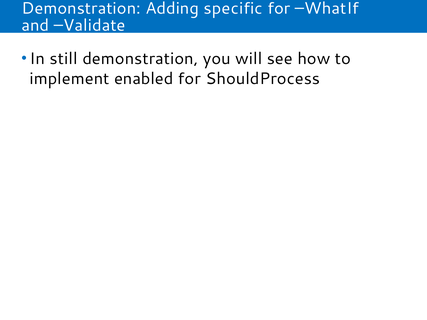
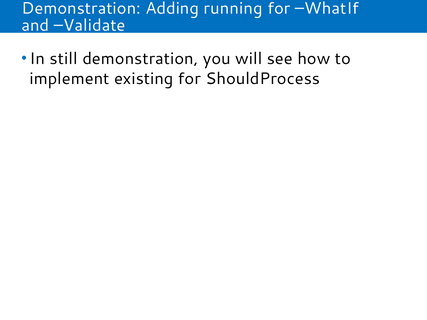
specific: specific -> running (233, 8)
enabled: enabled -> existing (144, 79)
